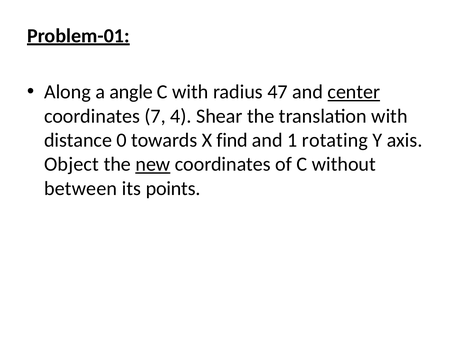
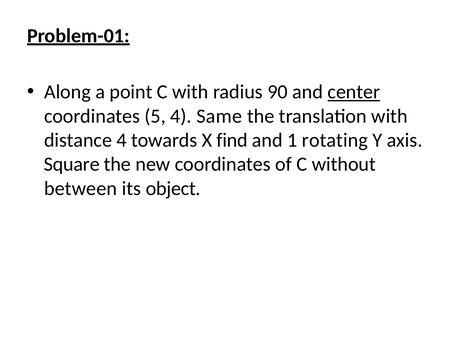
angle: angle -> point (131, 92)
47: 47 -> 90 (278, 92)
7: 7 -> 5 (155, 116)
Shear: Shear -> Same (219, 116)
distance 0: 0 -> 4 (122, 140)
Object: Object -> Square (72, 164)
new underline: present -> none (153, 164)
points: points -> object (173, 188)
